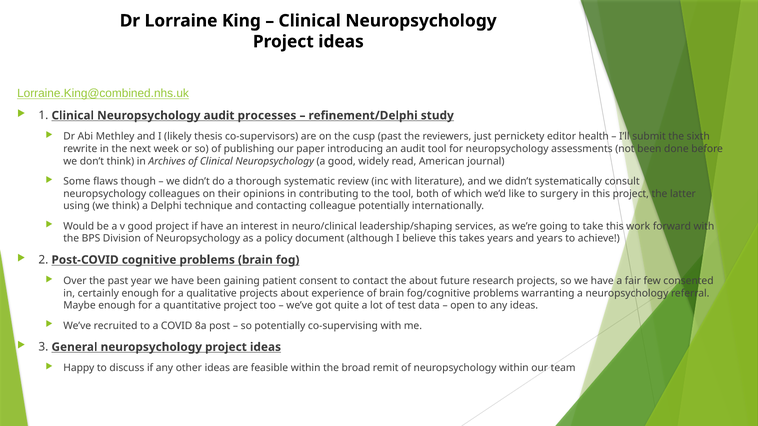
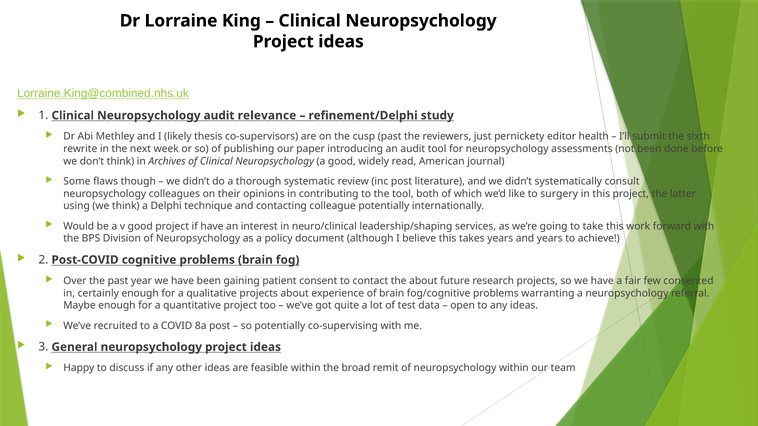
processes: processes -> relevance (267, 116)
inc with: with -> post (402, 182)
